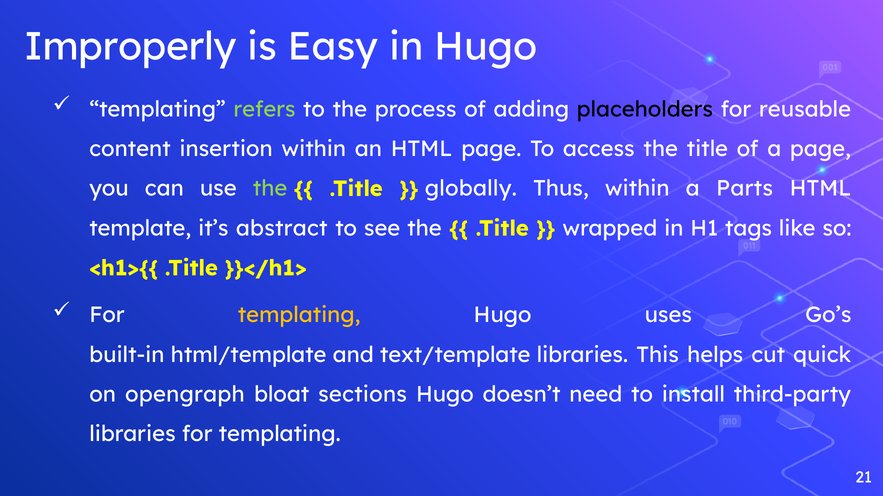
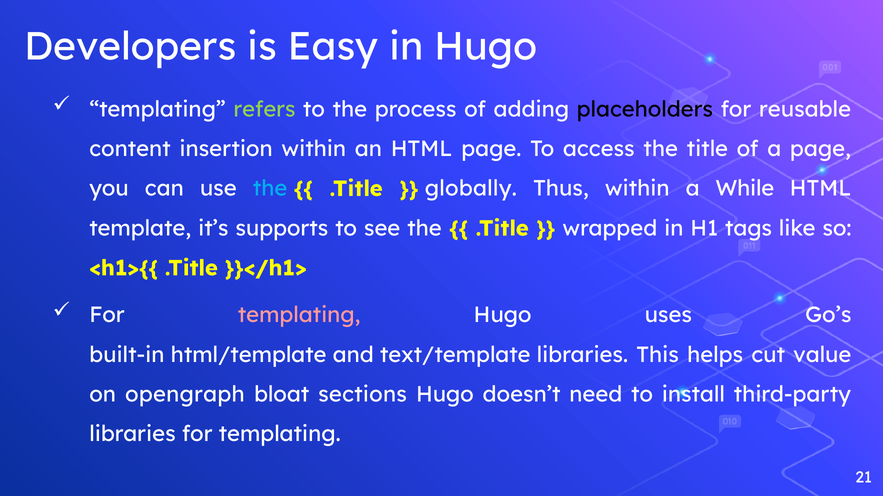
Improperly: Improperly -> Developers (130, 47)
the colour: light green -> light blue (270, 189)
Parts: Parts -> While (745, 189)
abstract: abstract -> supports (282, 229)
templating colour: yellow -> pink (299, 316)
quick: quick -> value (822, 355)
